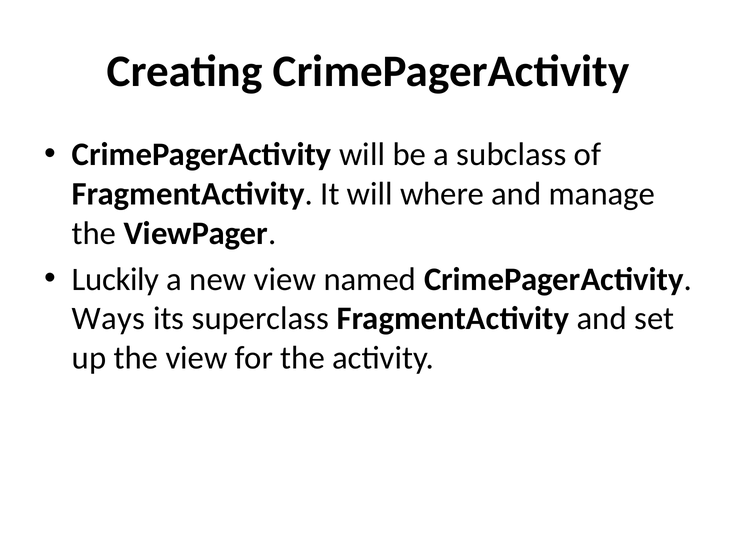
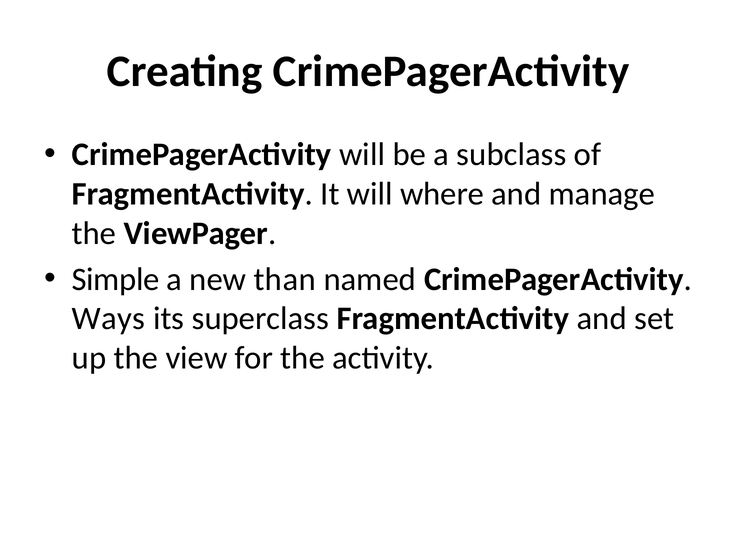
Luckily: Luckily -> Simple (116, 279)
new view: view -> than (285, 279)
